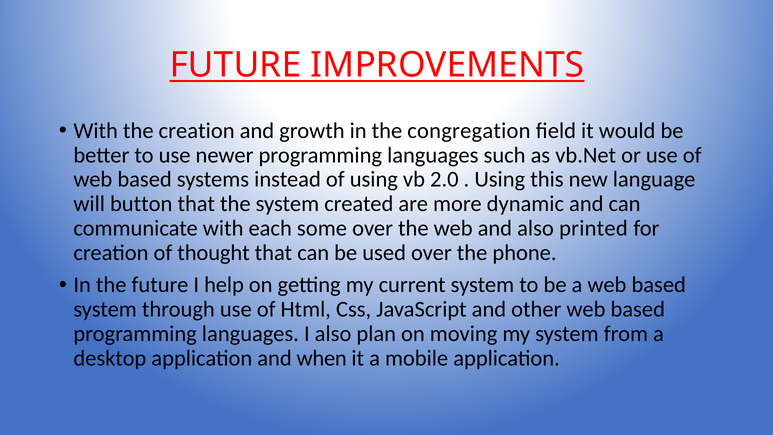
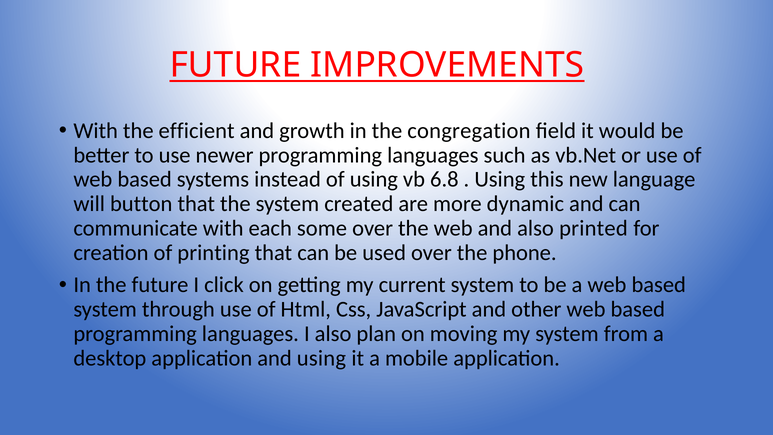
the creation: creation -> efficient (197, 131)
2.0: 2.0 -> 6.8 (444, 179)
thought: thought -> printing (213, 252)
help: help -> click (224, 285)
and when: when -> using (321, 358)
